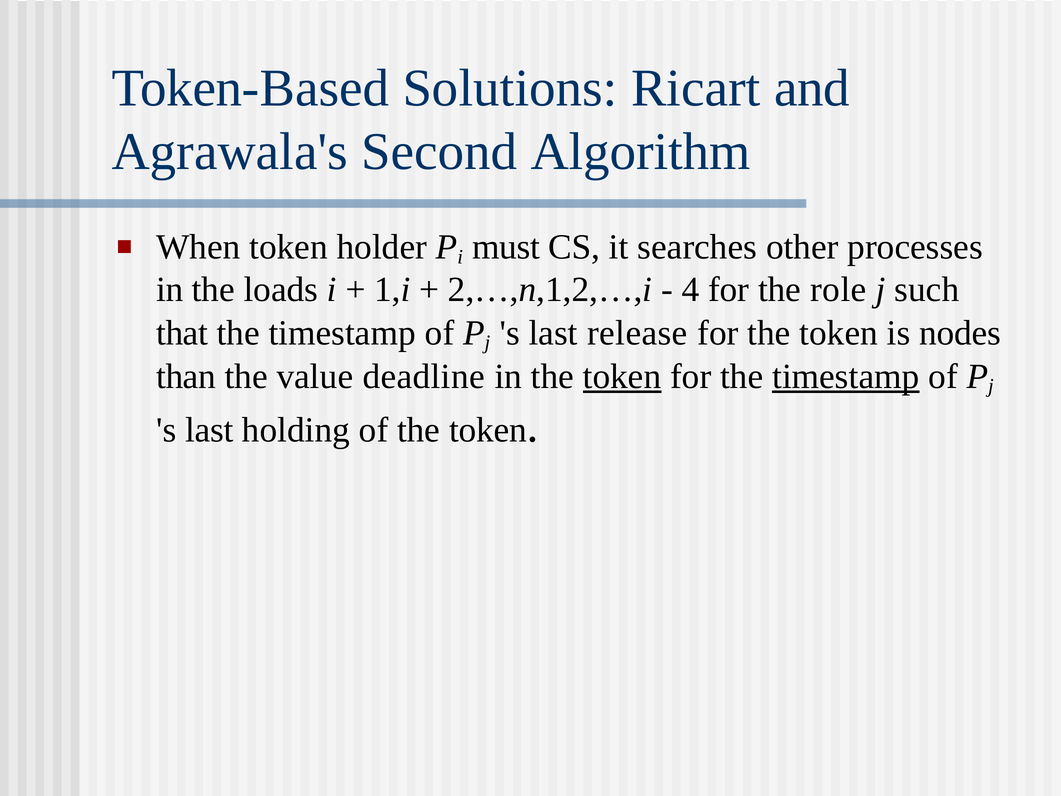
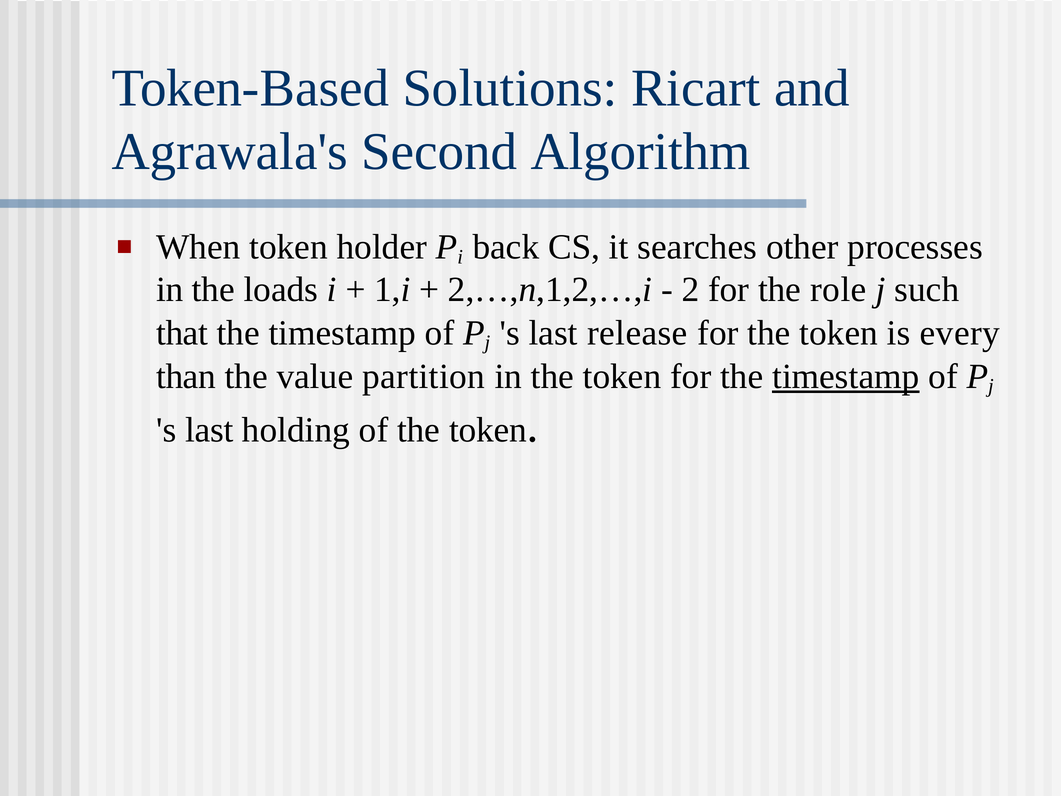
must: must -> back (506, 247)
4: 4 -> 2 (690, 289)
nodes: nodes -> every (960, 333)
deadline: deadline -> partition (424, 376)
token underline: present -> none (622, 376)
